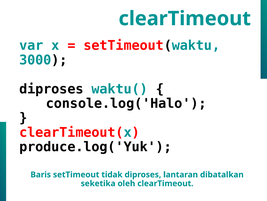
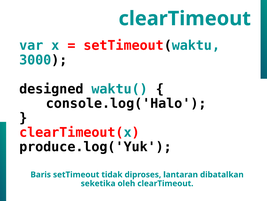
diproses: diproses -> designed (51, 89)
